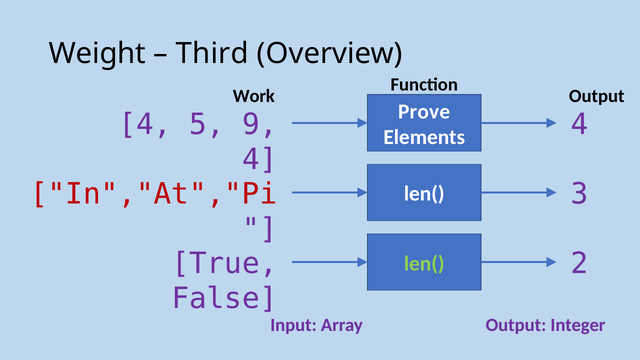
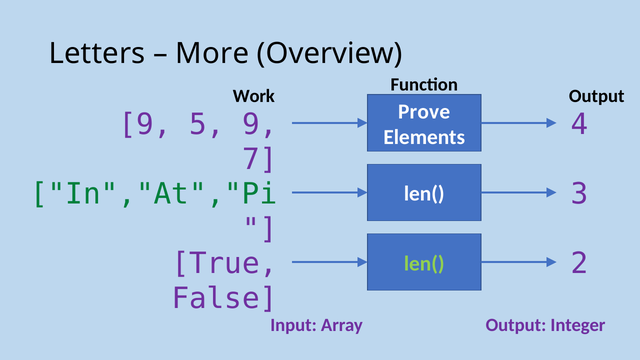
Weight: Weight -> Letters (97, 54)
Third: Third -> More (212, 54)
4: 4 -> 9 (145, 124)
4: 4 -> 7 (260, 160)
In","At","Pi colour: red -> green (154, 194)
